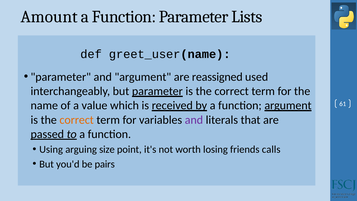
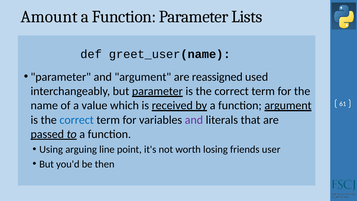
correct colour: orange -> blue (77, 120)
size: size -> line (107, 149)
calls: calls -> user (271, 149)
pairs: pairs -> then (105, 164)
